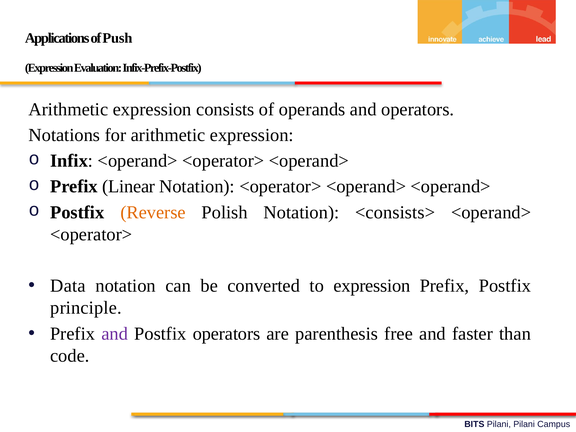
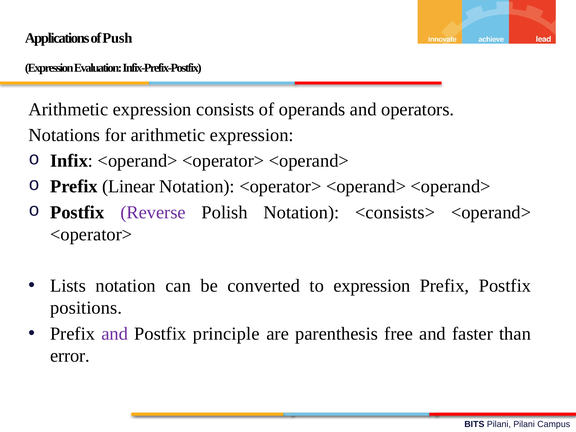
Reverse colour: orange -> purple (153, 212)
Data: Data -> Lists (68, 286)
principle: principle -> positions (86, 308)
Postfix operators: operators -> principle (226, 334)
code: code -> error (70, 356)
